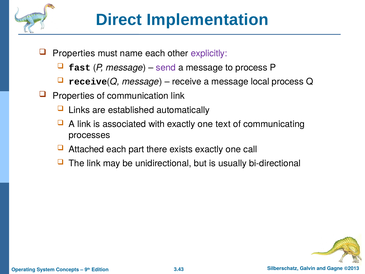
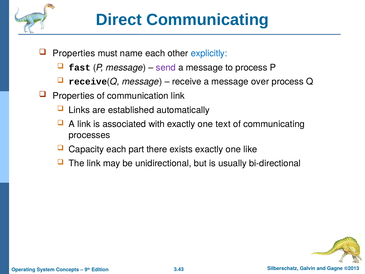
Direct Implementation: Implementation -> Communicating (208, 20)
explicitly colour: purple -> blue (209, 53)
local: local -> over (260, 82)
Attached: Attached -> Capacity (86, 149)
call: call -> like (250, 149)
